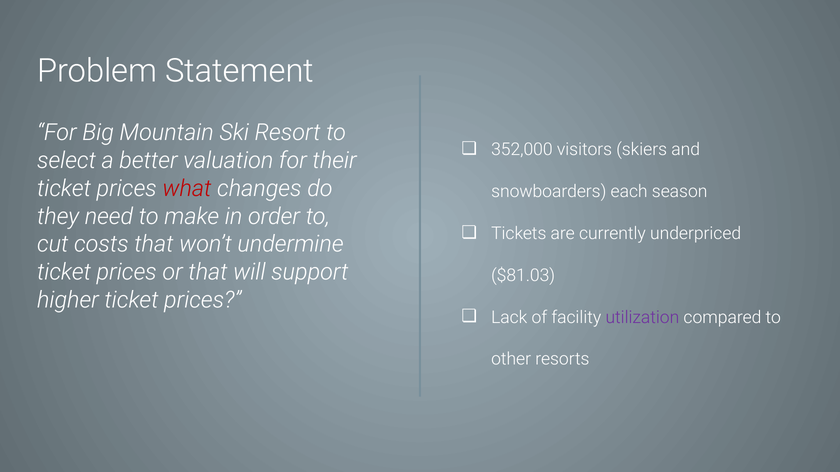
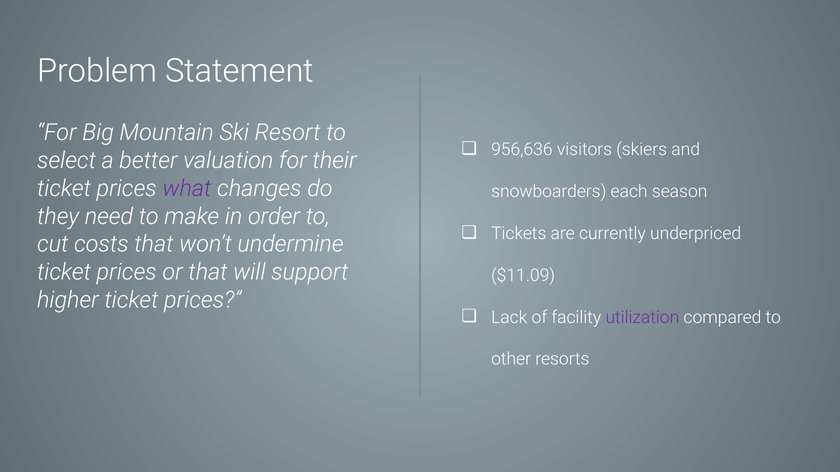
352,000: 352,000 -> 956,636 (522, 150)
what colour: red -> purple (187, 189)
$81.03: $81.03 -> $11.09 (523, 276)
